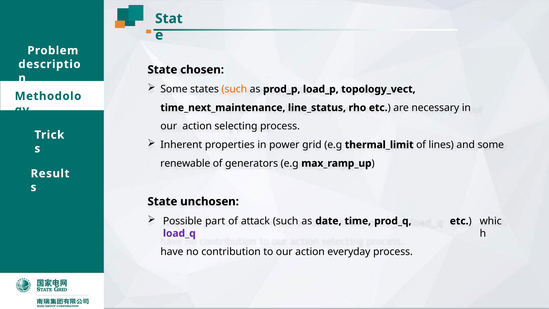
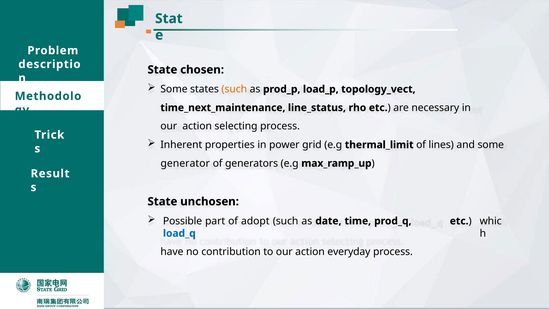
renewable: renewable -> generator (185, 163)
attack: attack -> adopt (255, 221)
load_q colour: purple -> blue (179, 233)
